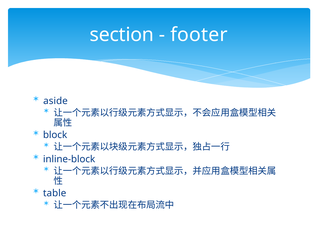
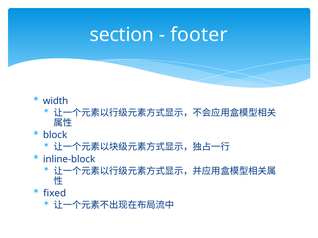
aside: aside -> width (56, 101)
table: table -> fixed (55, 194)
